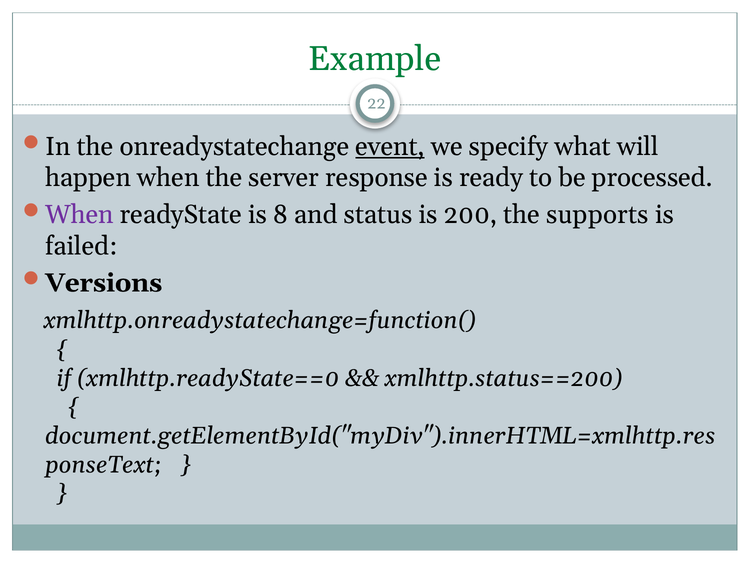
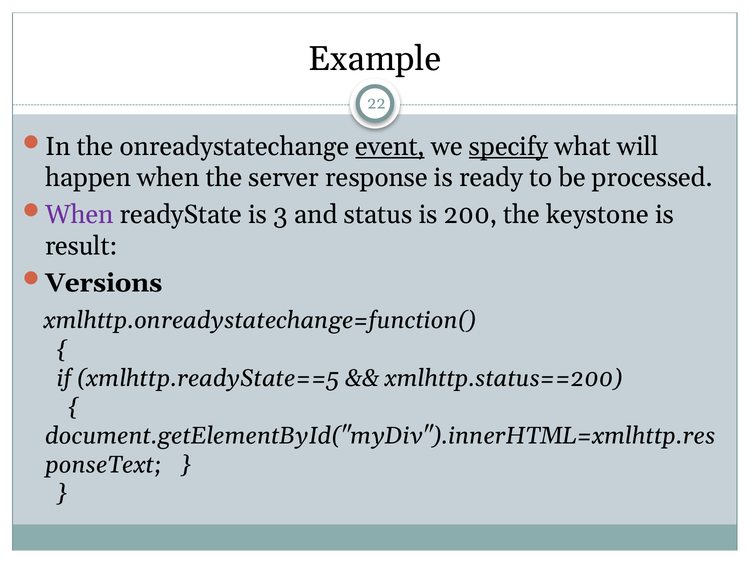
Example colour: green -> black (375, 59)
specify underline: none -> present (509, 146)
8: 8 -> 3 (280, 215)
supports: supports -> keystone (597, 215)
failed: failed -> result (81, 246)
xmlhttp.readyState==0: xmlhttp.readyState==0 -> xmlhttp.readyState==5 (208, 378)
